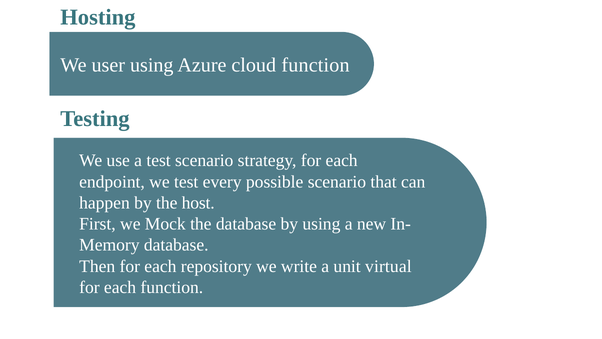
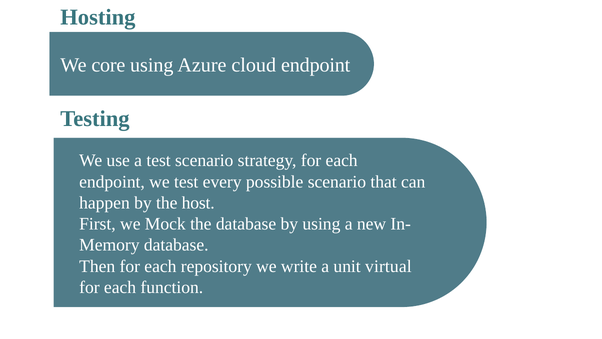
user: user -> core (108, 65)
cloud function: function -> endpoint (316, 65)
